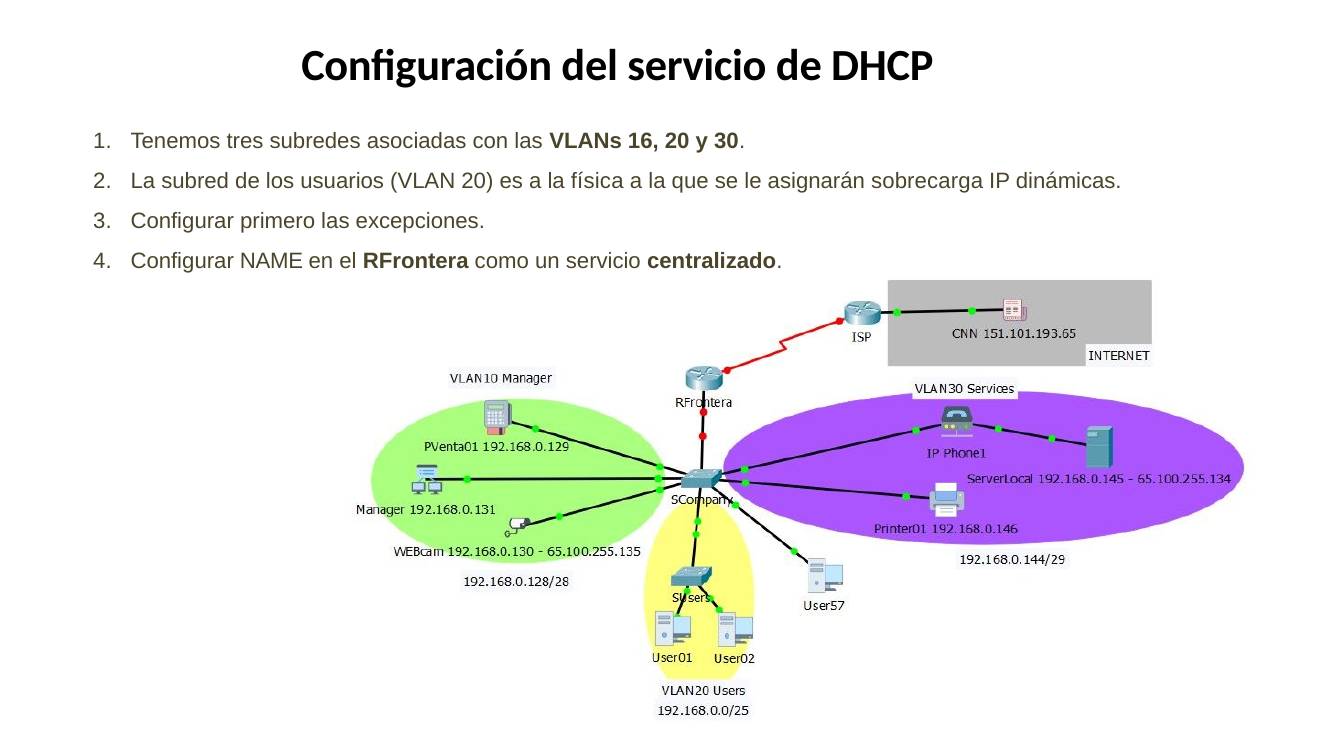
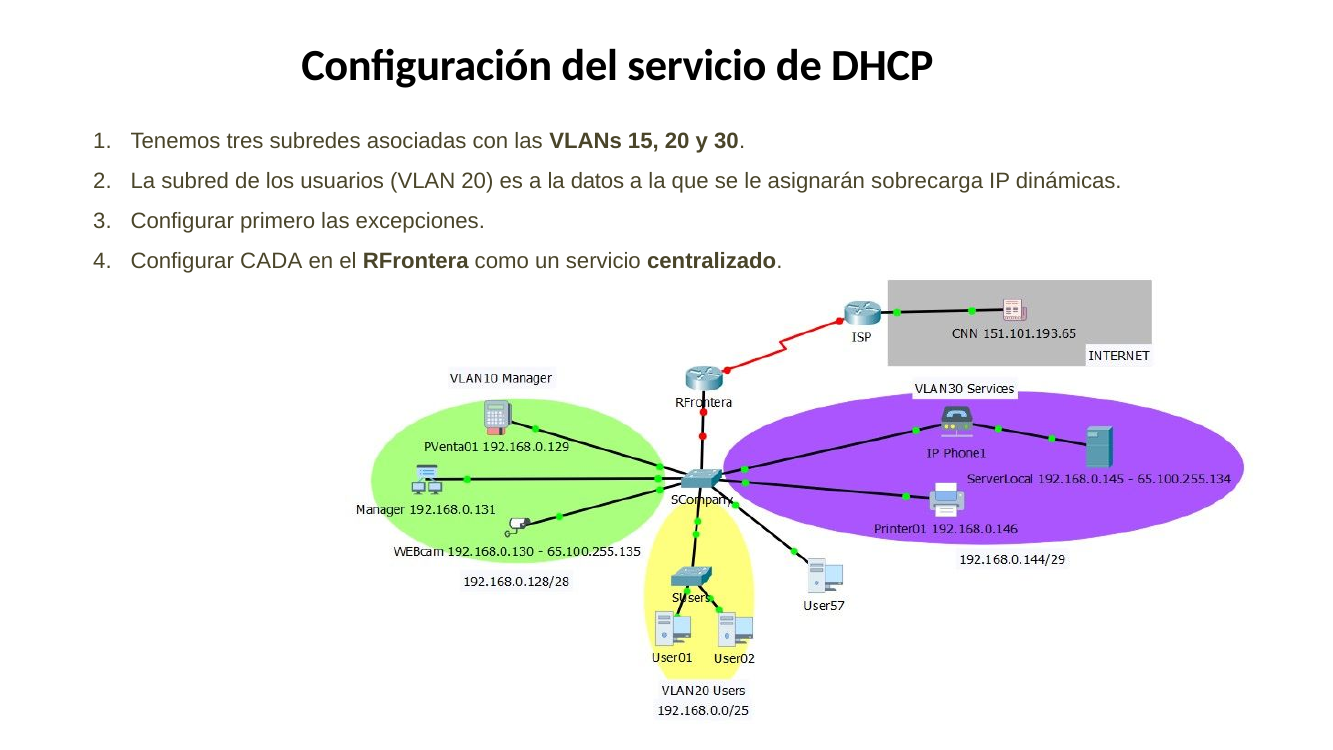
16: 16 -> 15 (643, 141)
física: física -> datos (597, 181)
NAME: NAME -> CADA (271, 261)
